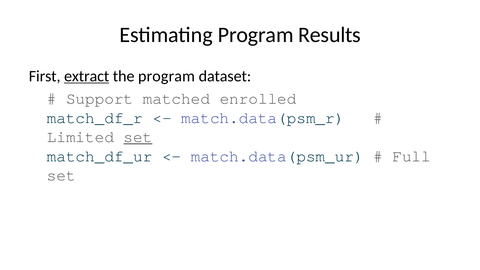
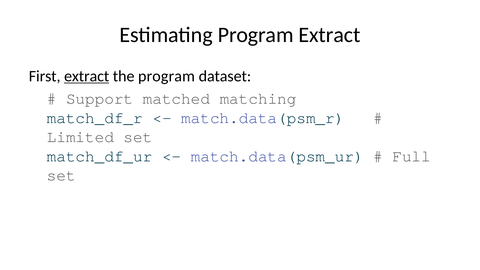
Program Results: Results -> Extract (329, 35)
enrolled: enrolled -> matching (258, 99)
set underline: present -> none (138, 137)
